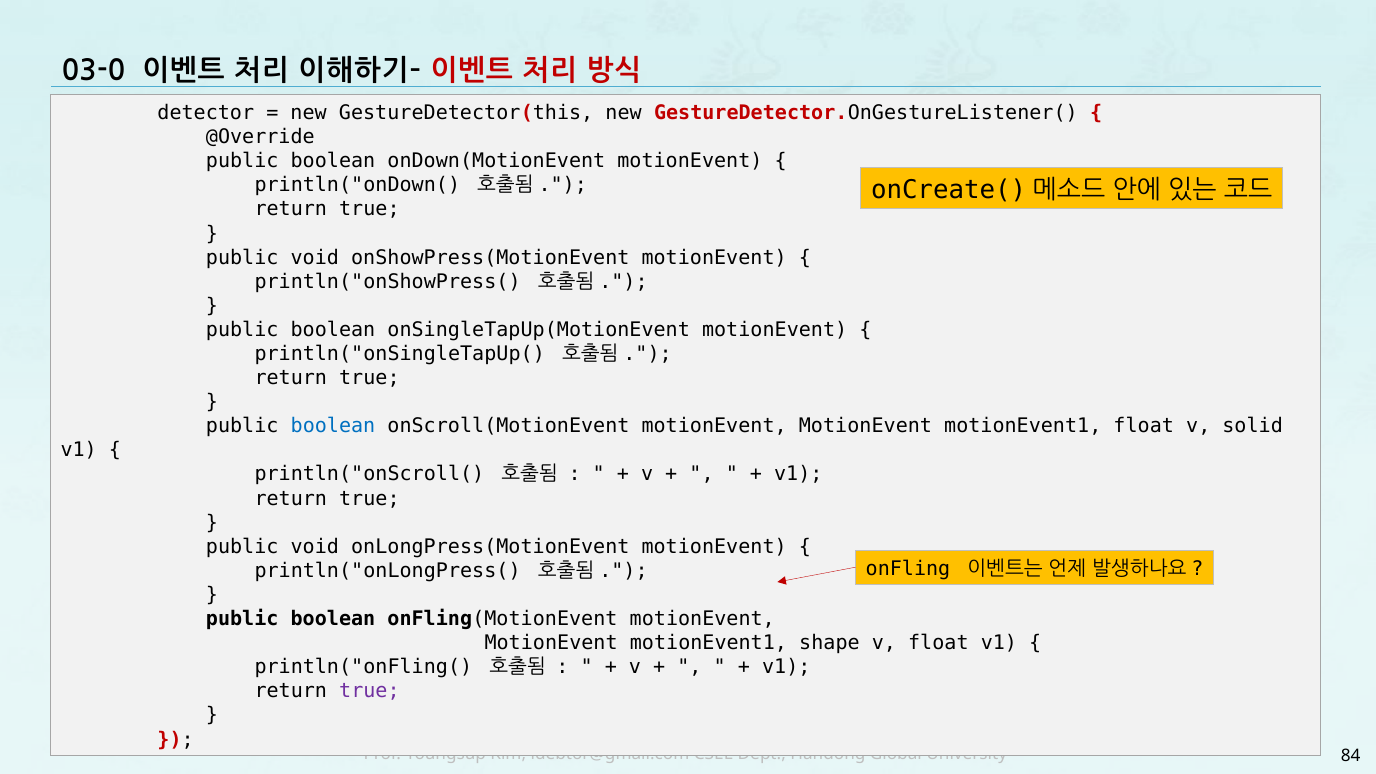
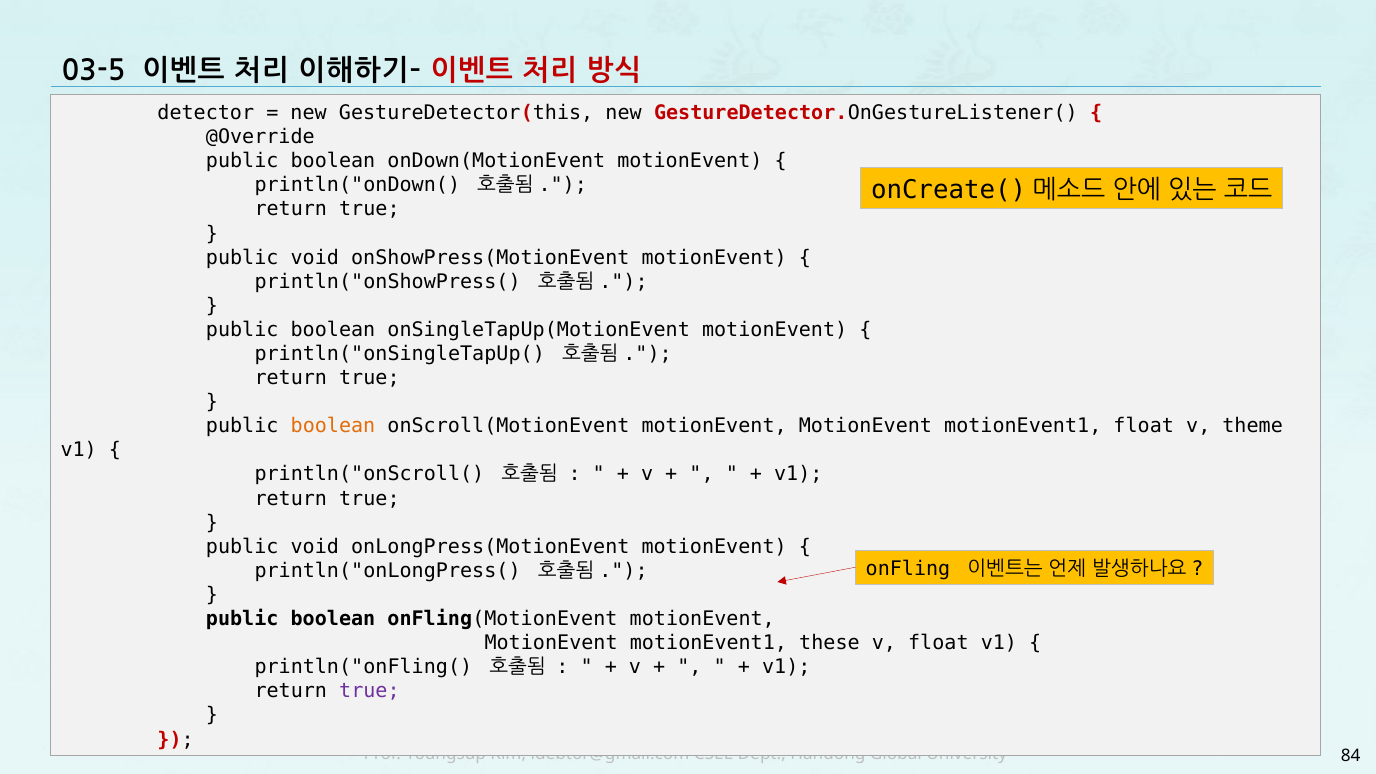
03-0: 03-0 -> 03-5 (94, 71)
boolean colour: blue -> orange (333, 426)
solid: solid -> theme (1253, 426)
shape: shape -> these (829, 643)
